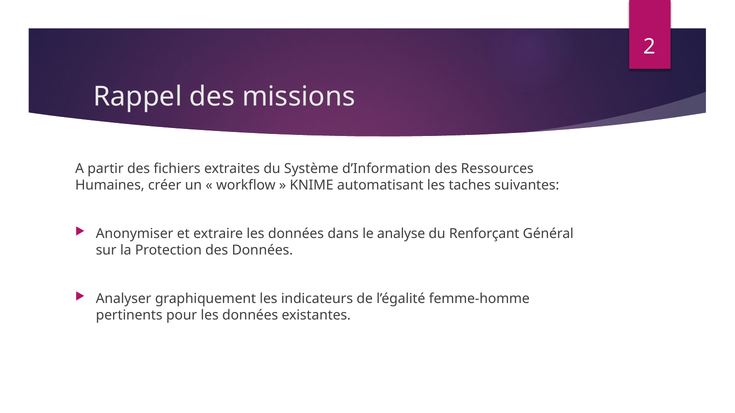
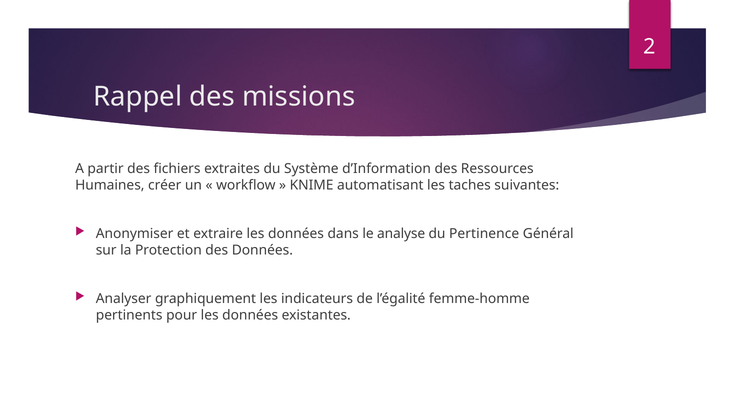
Renforçant: Renforçant -> Pertinence (484, 234)
